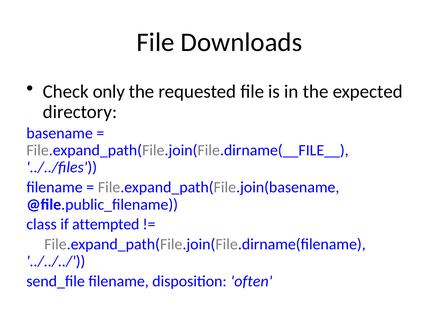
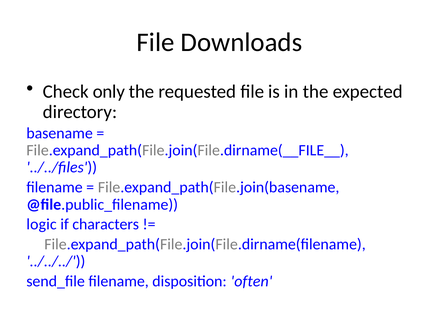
class: class -> logic (41, 225)
attempted: attempted -> characters (106, 225)
